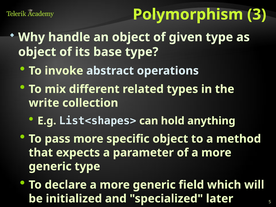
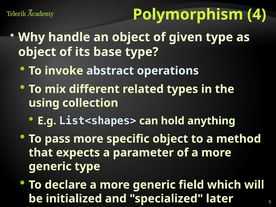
3: 3 -> 4 (257, 14)
write: write -> using (44, 103)
